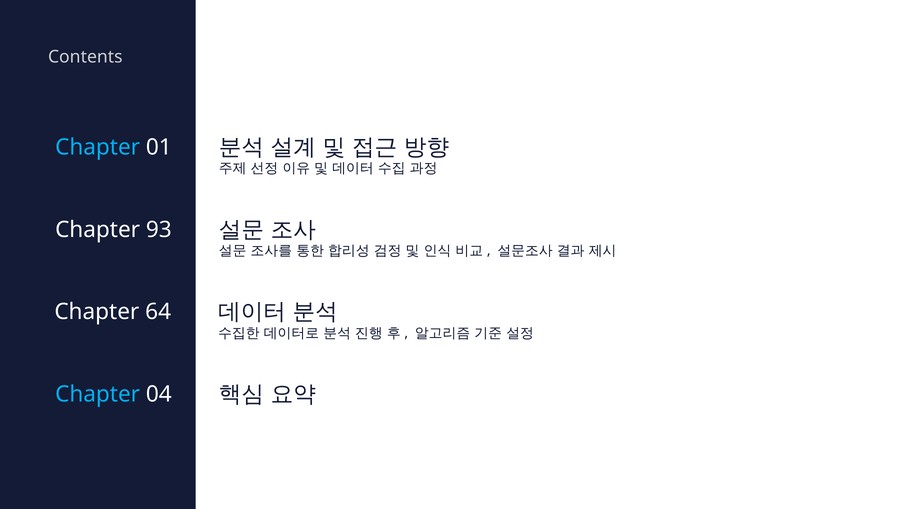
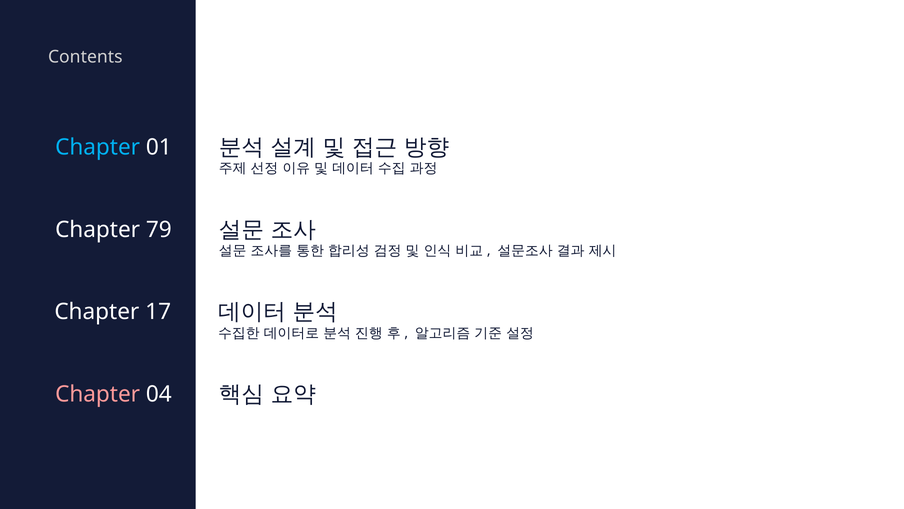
93: 93 -> 79 (159, 229)
64: 64 -> 17 (158, 312)
Chapter colour: light blue -> pink (98, 394)
